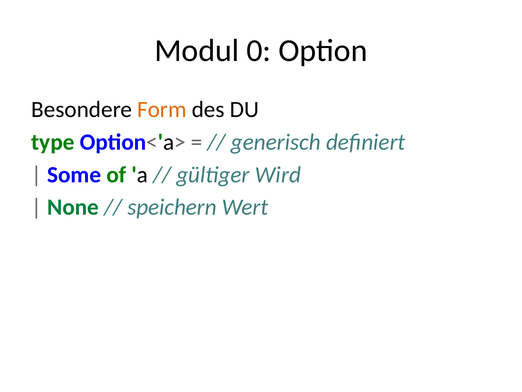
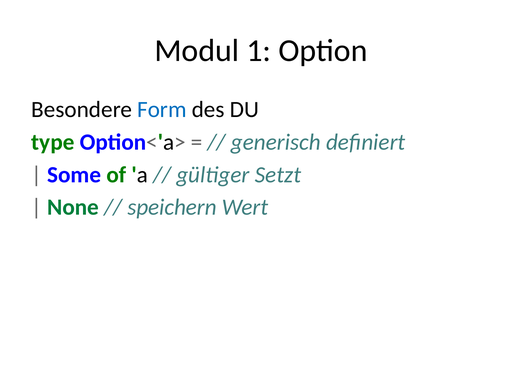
0: 0 -> 1 (259, 51)
Form colour: orange -> blue (162, 110)
Wird: Wird -> Setzt (278, 174)
